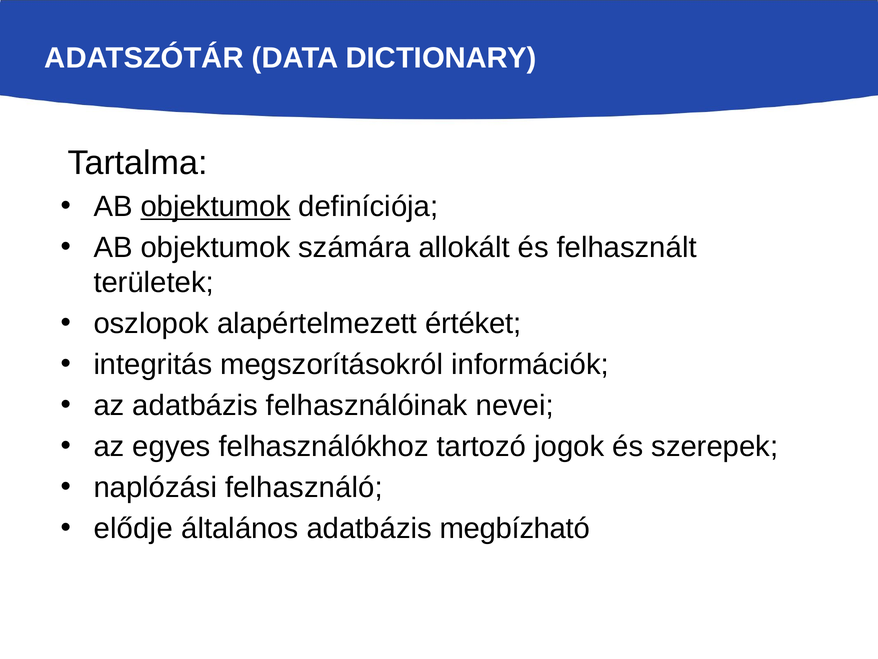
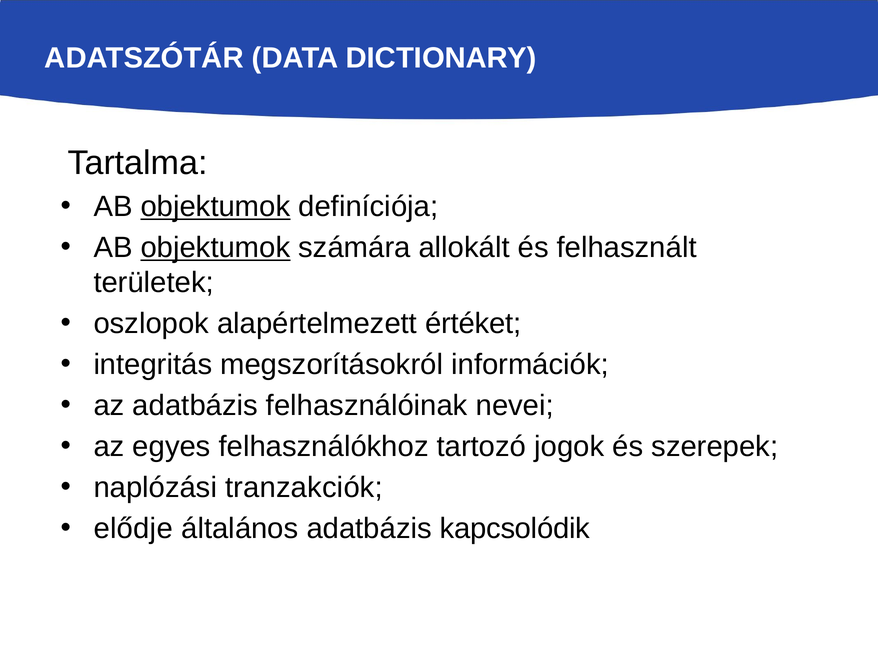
objektumok underline: none -> present (215, 247)
felhasználó: felhasználó -> tranzakciók (304, 487)
megbízható: megbízható -> kapcsolódik (515, 528)
